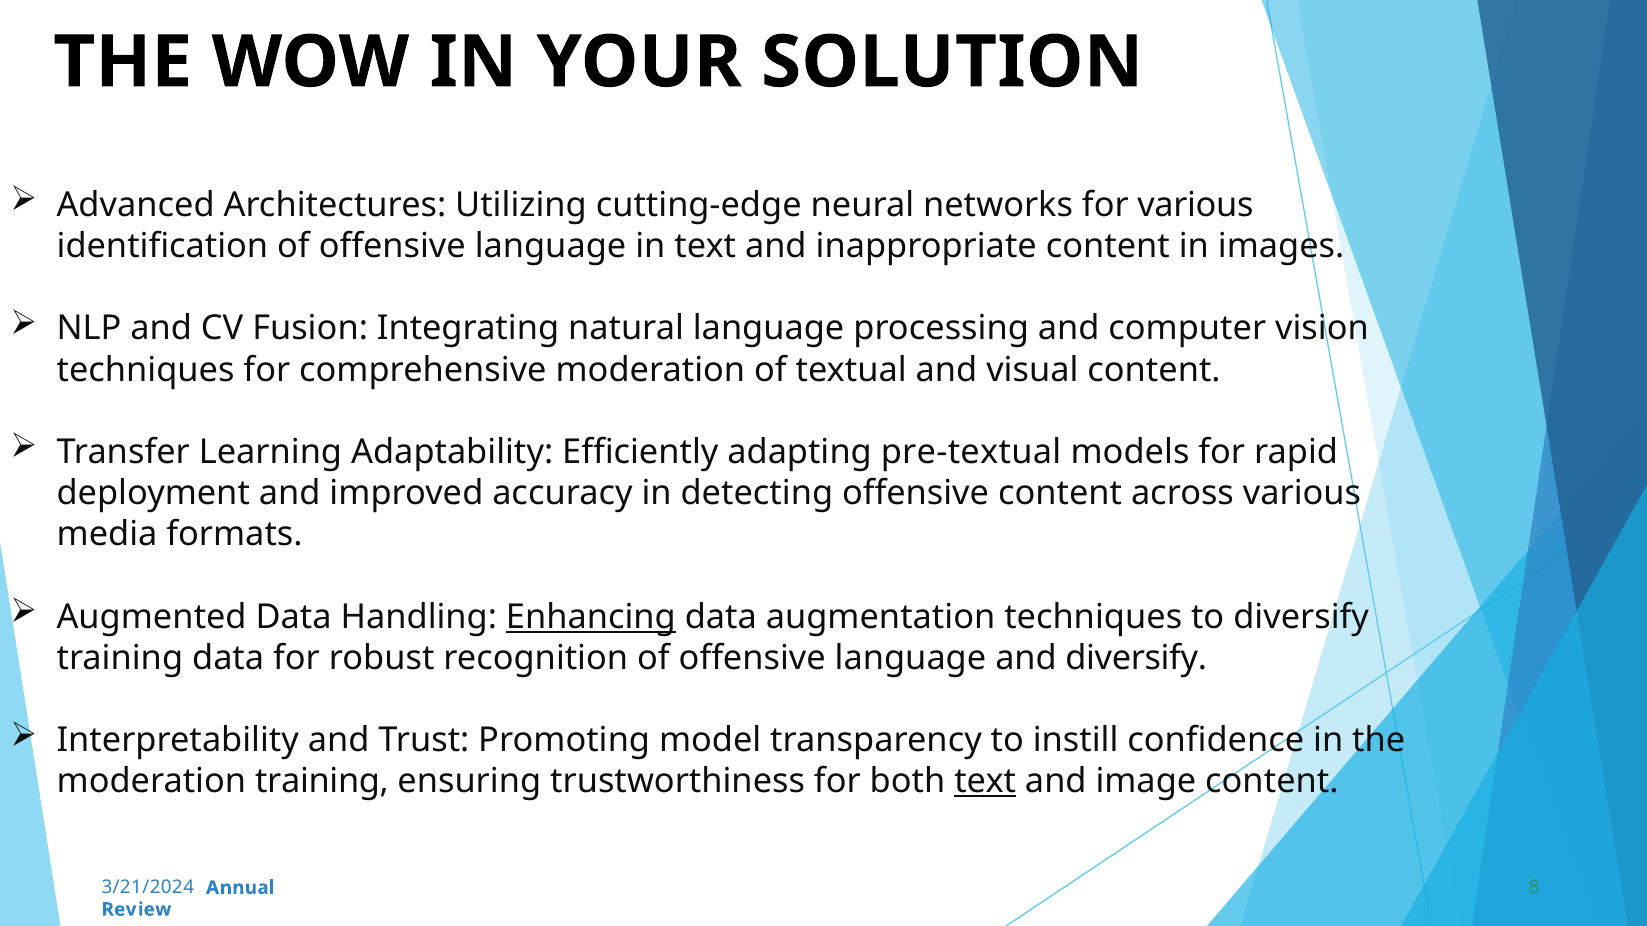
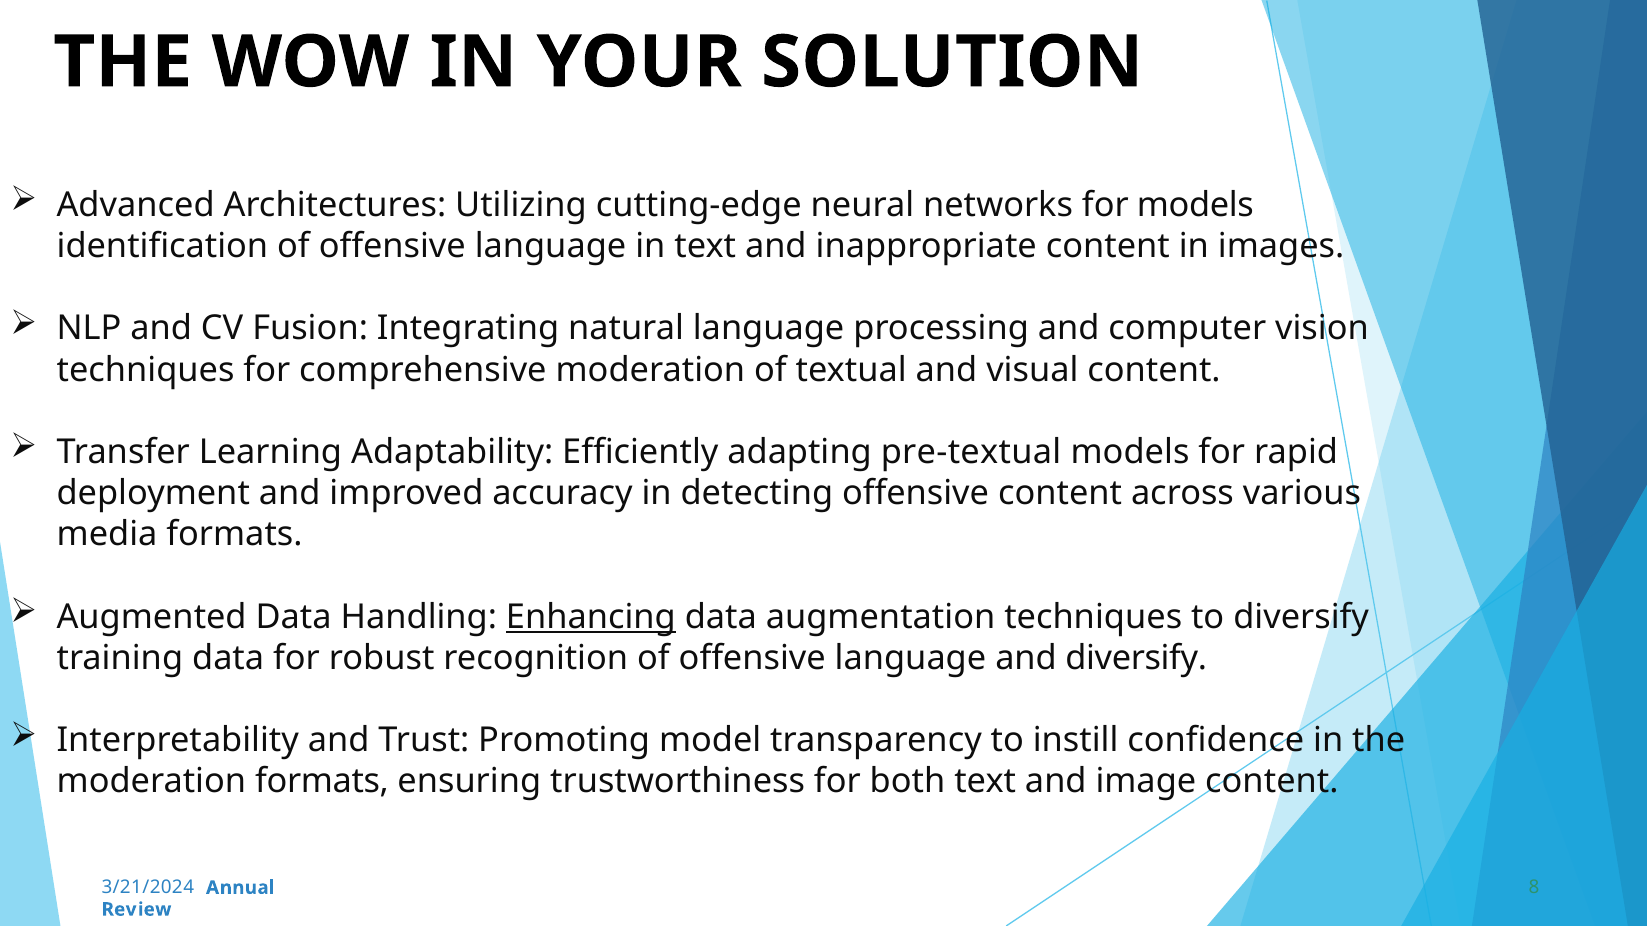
for various: various -> models (1195, 205)
moderation training: training -> formats (322, 782)
text underline: present -> none (985, 782)
